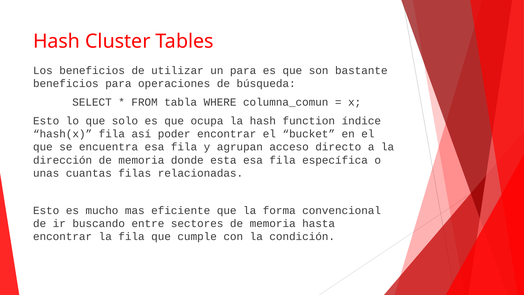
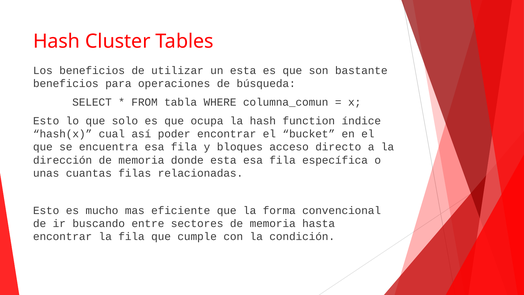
un para: para -> esta (243, 70)
hash(x fila: fila -> cual (112, 134)
agrupan: agrupan -> bloques (240, 147)
